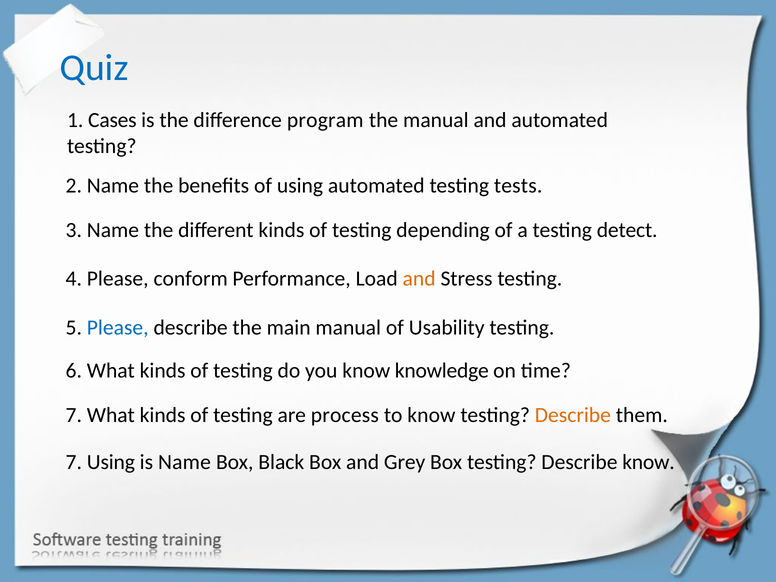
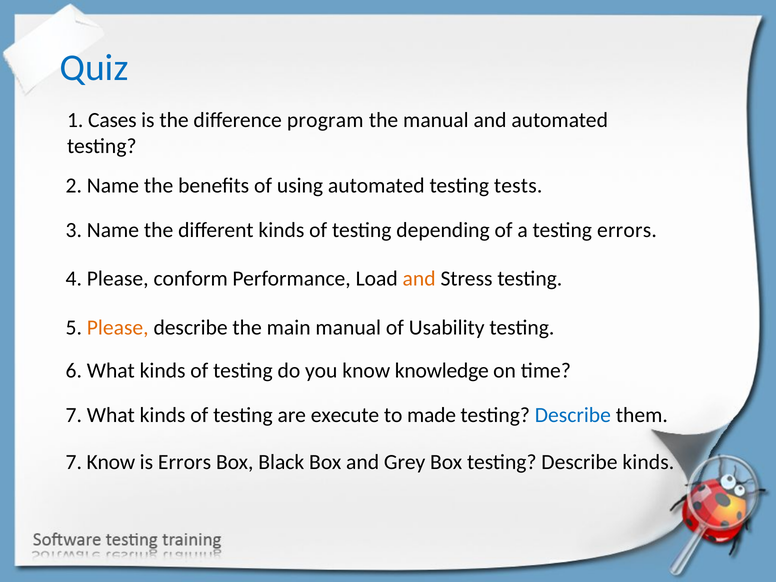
testing detect: detect -> errors (627, 230)
Please colour: blue -> orange (118, 328)
process: process -> execute (345, 415)
to know: know -> made (432, 415)
Describe colour: orange -> blue (573, 415)
7 Using: Using -> Know (111, 462)
is Name: Name -> Errors (185, 462)
Describe know: know -> kinds (648, 462)
